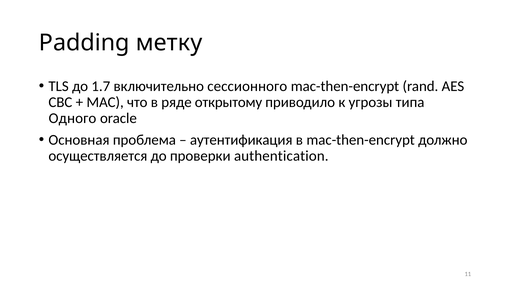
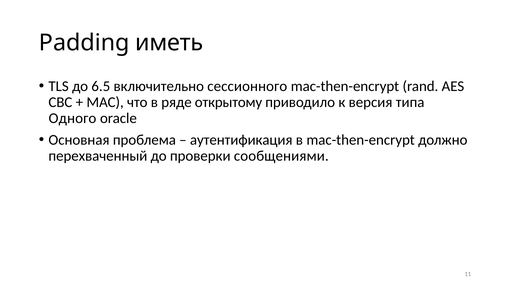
метку: метку -> иметь (169, 43)
1.7: 1.7 -> 6.5 (101, 86)
угрозы: угрозы -> версия (371, 102)
осуществляется: осуществляется -> перехваченный (98, 156)
authentication: authentication -> сообщениями (281, 156)
